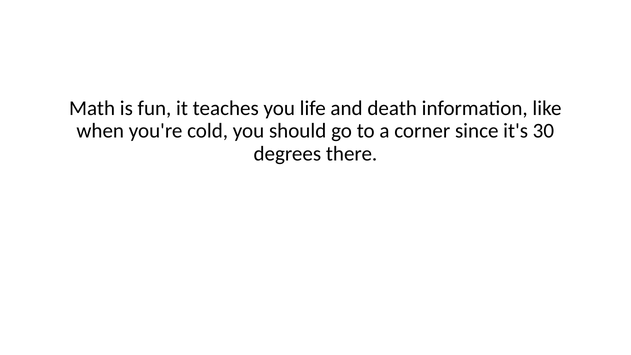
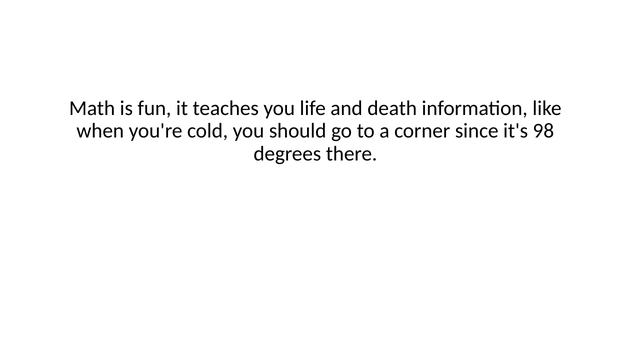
30: 30 -> 98 (543, 131)
